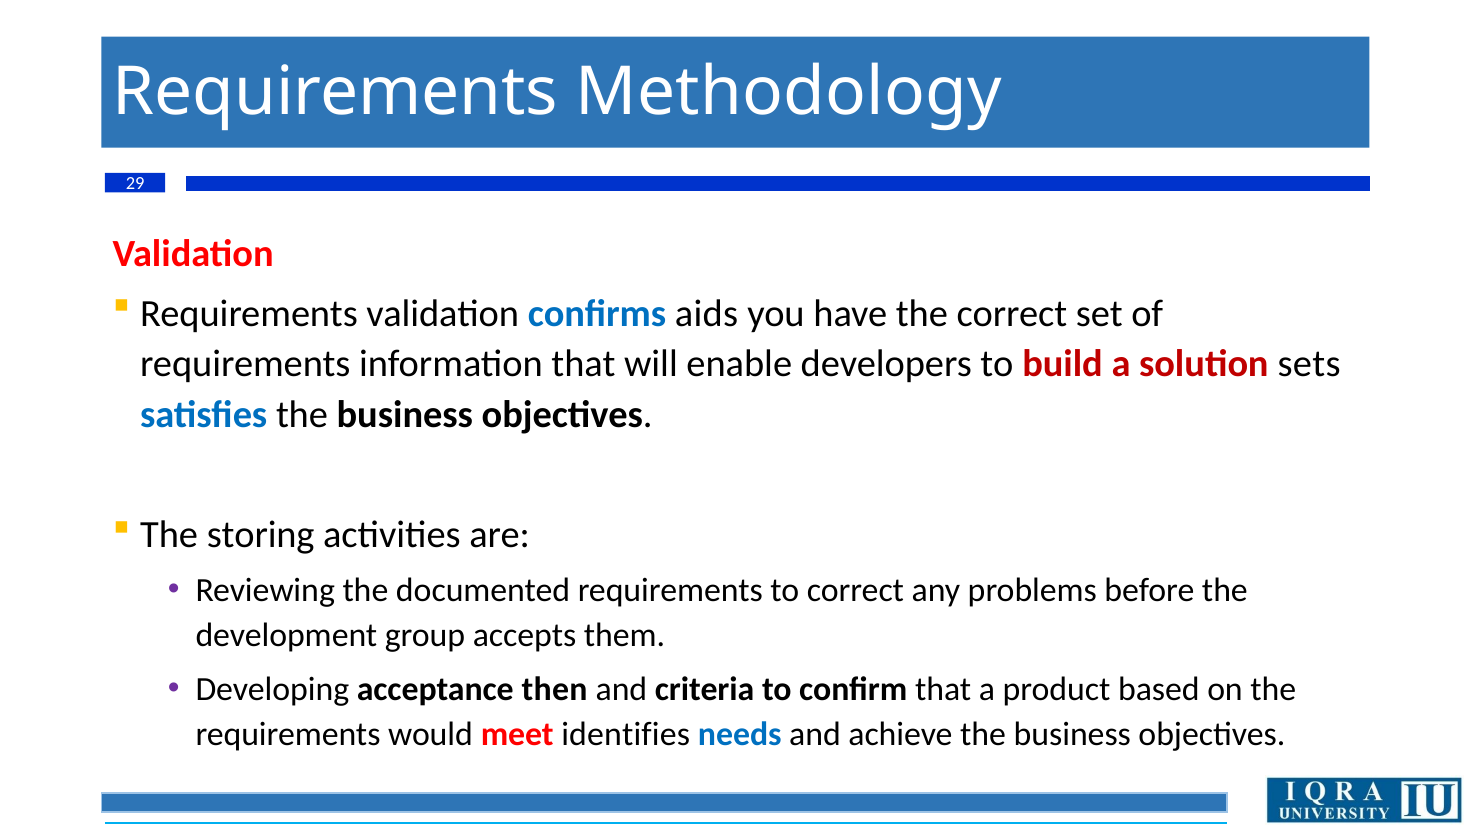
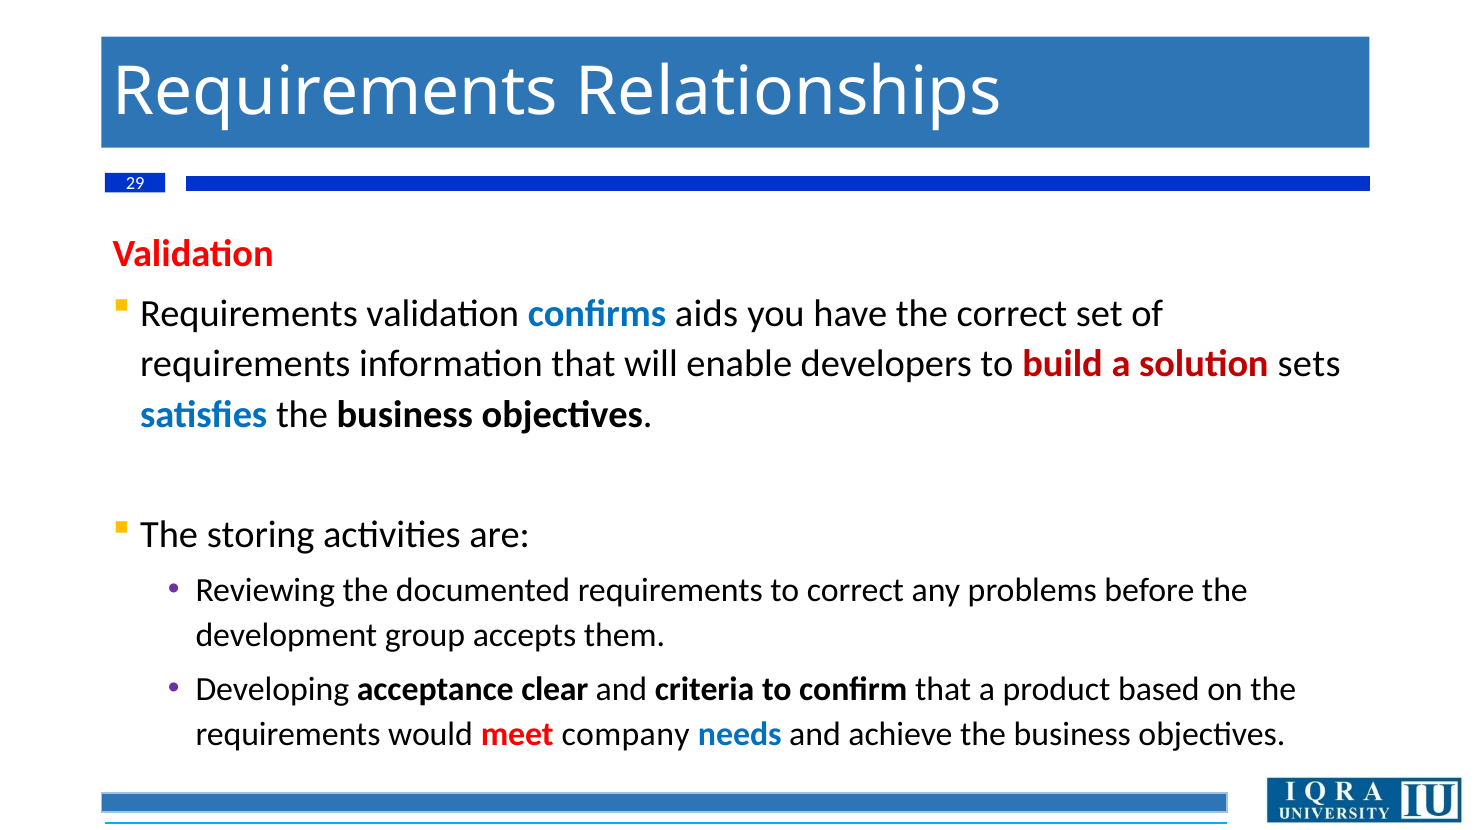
Methodology: Methodology -> Relationships (789, 92)
then: then -> clear (555, 689)
identifies: identifies -> company (626, 734)
